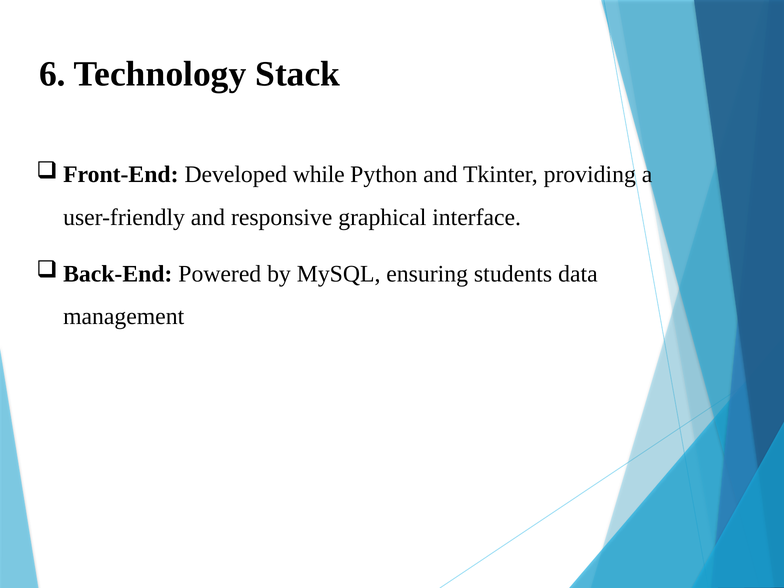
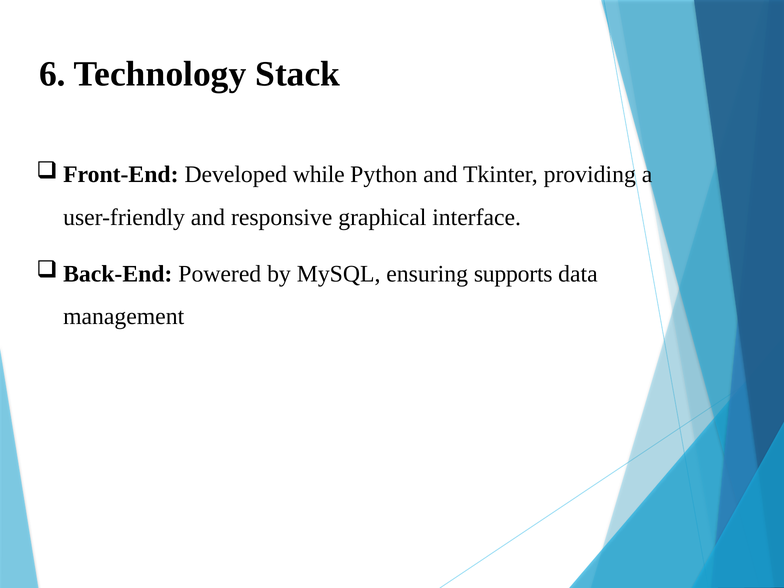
students: students -> supports (513, 274)
